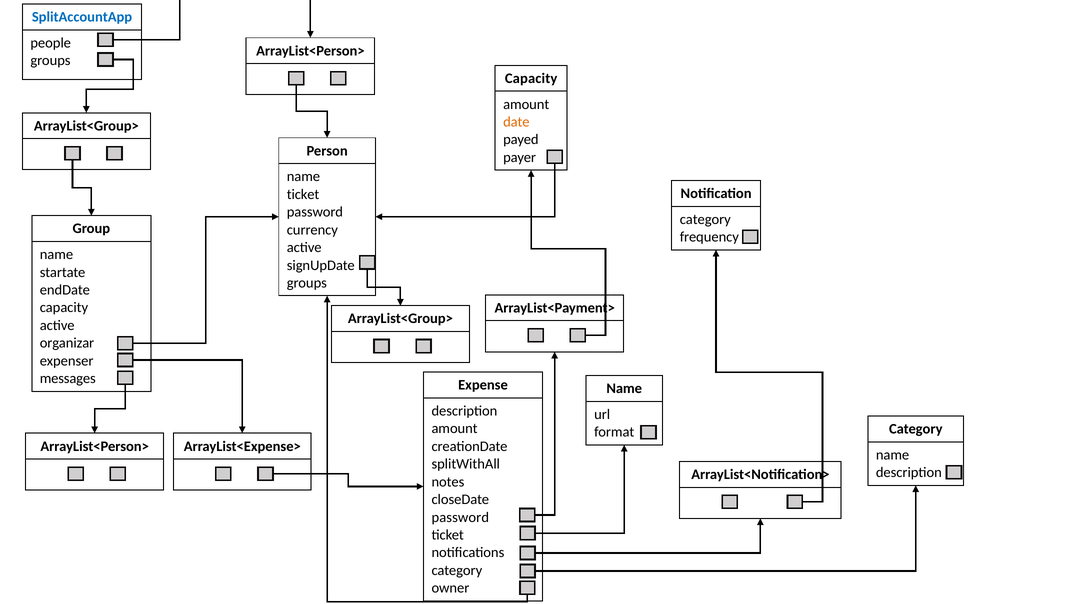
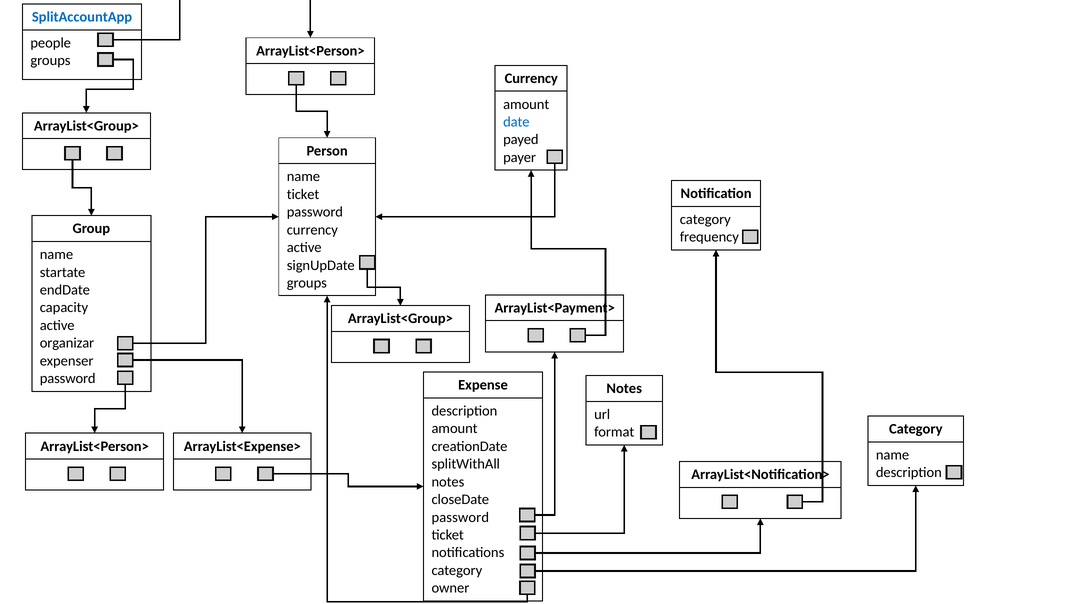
Capacity: Capacity -> Currency (531, 78)
date colour: orange -> blue (516, 122)
messages: messages -> password (68, 379)
Name: Name -> Notes (624, 389)
